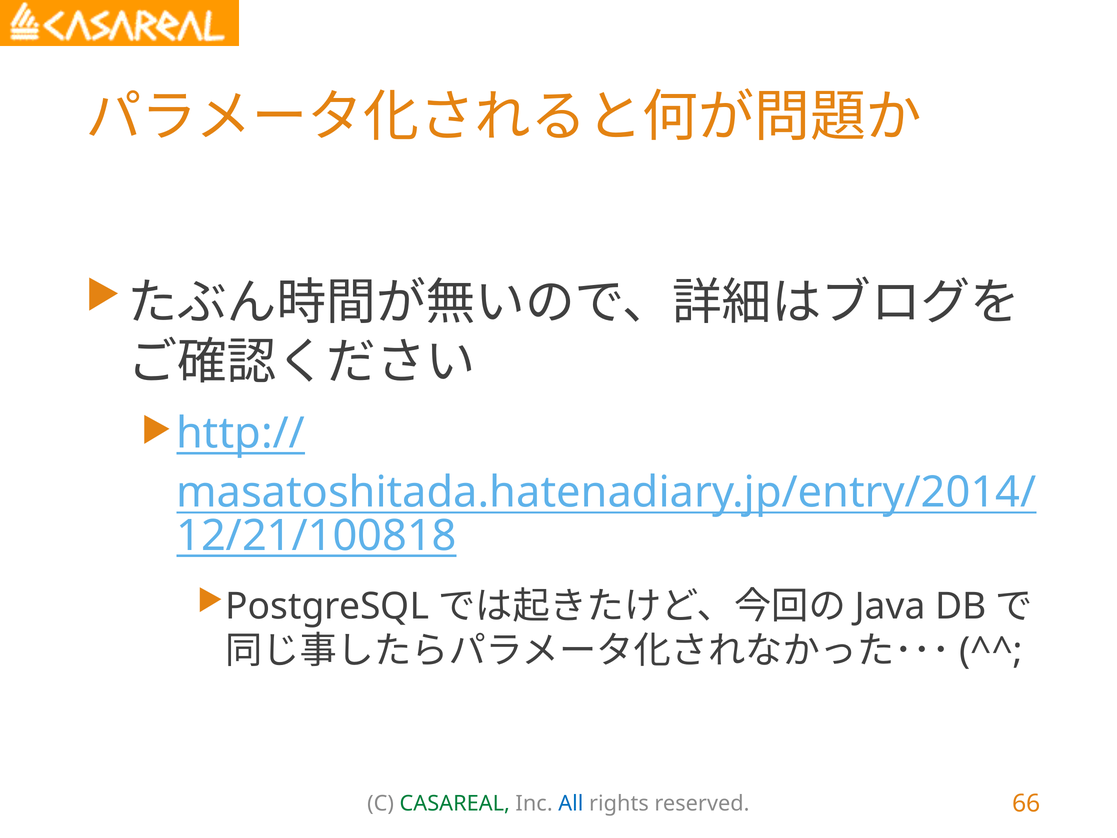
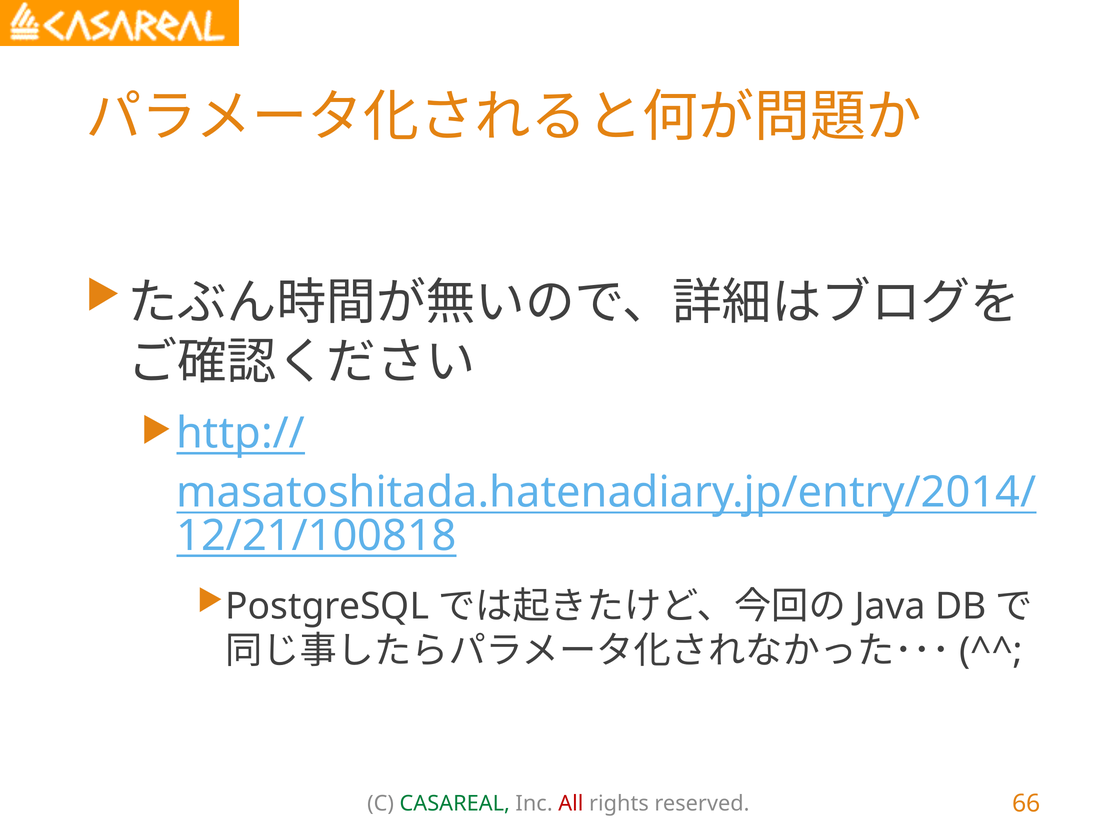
All colour: blue -> red (571, 803)
